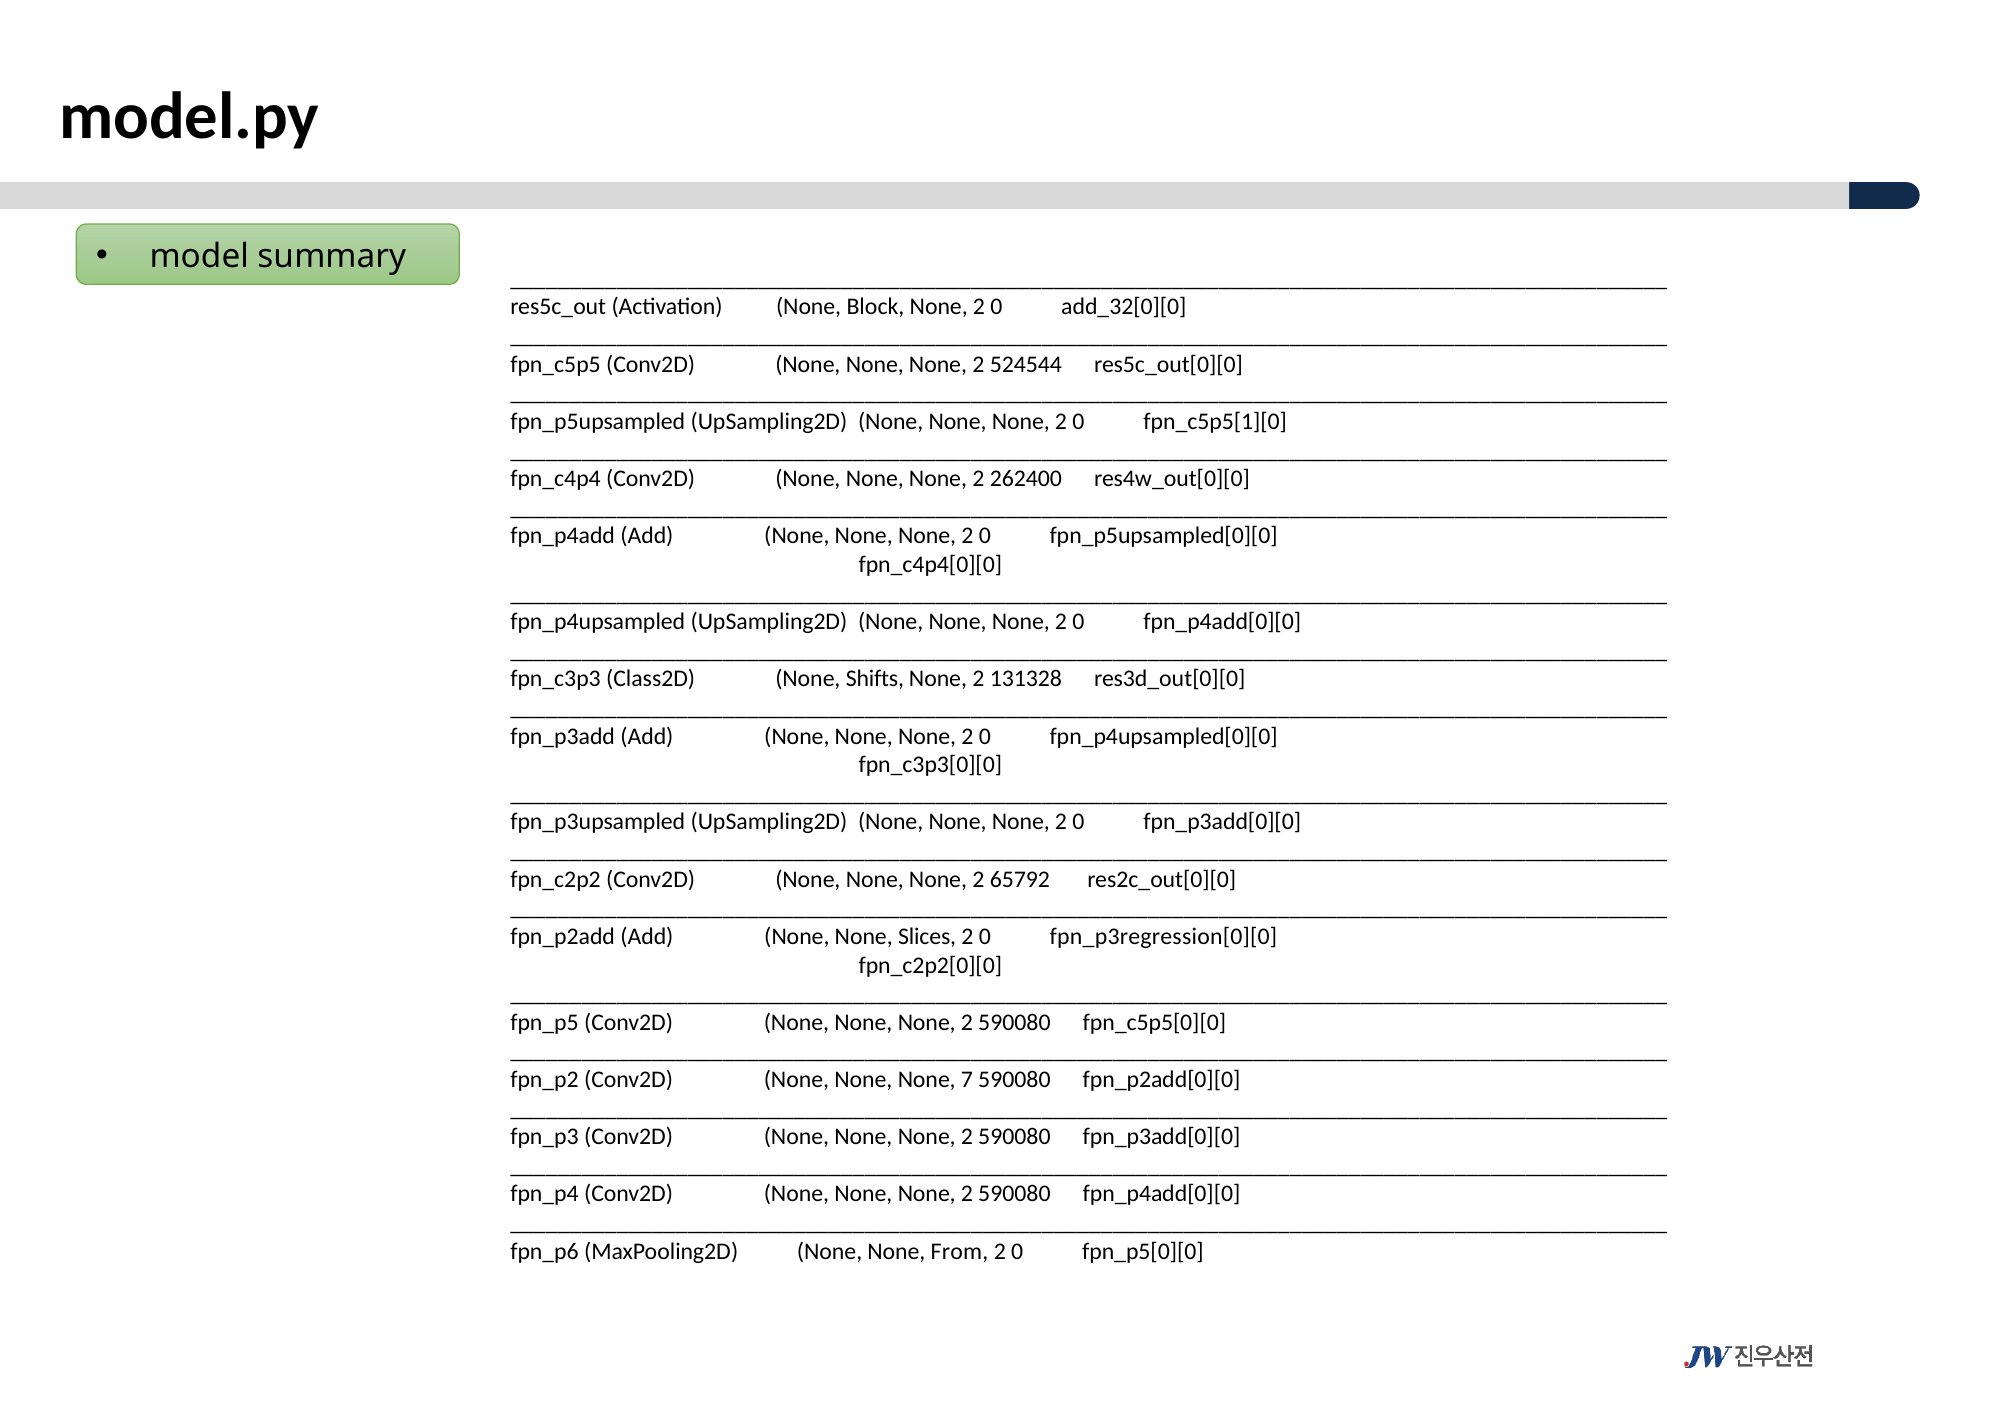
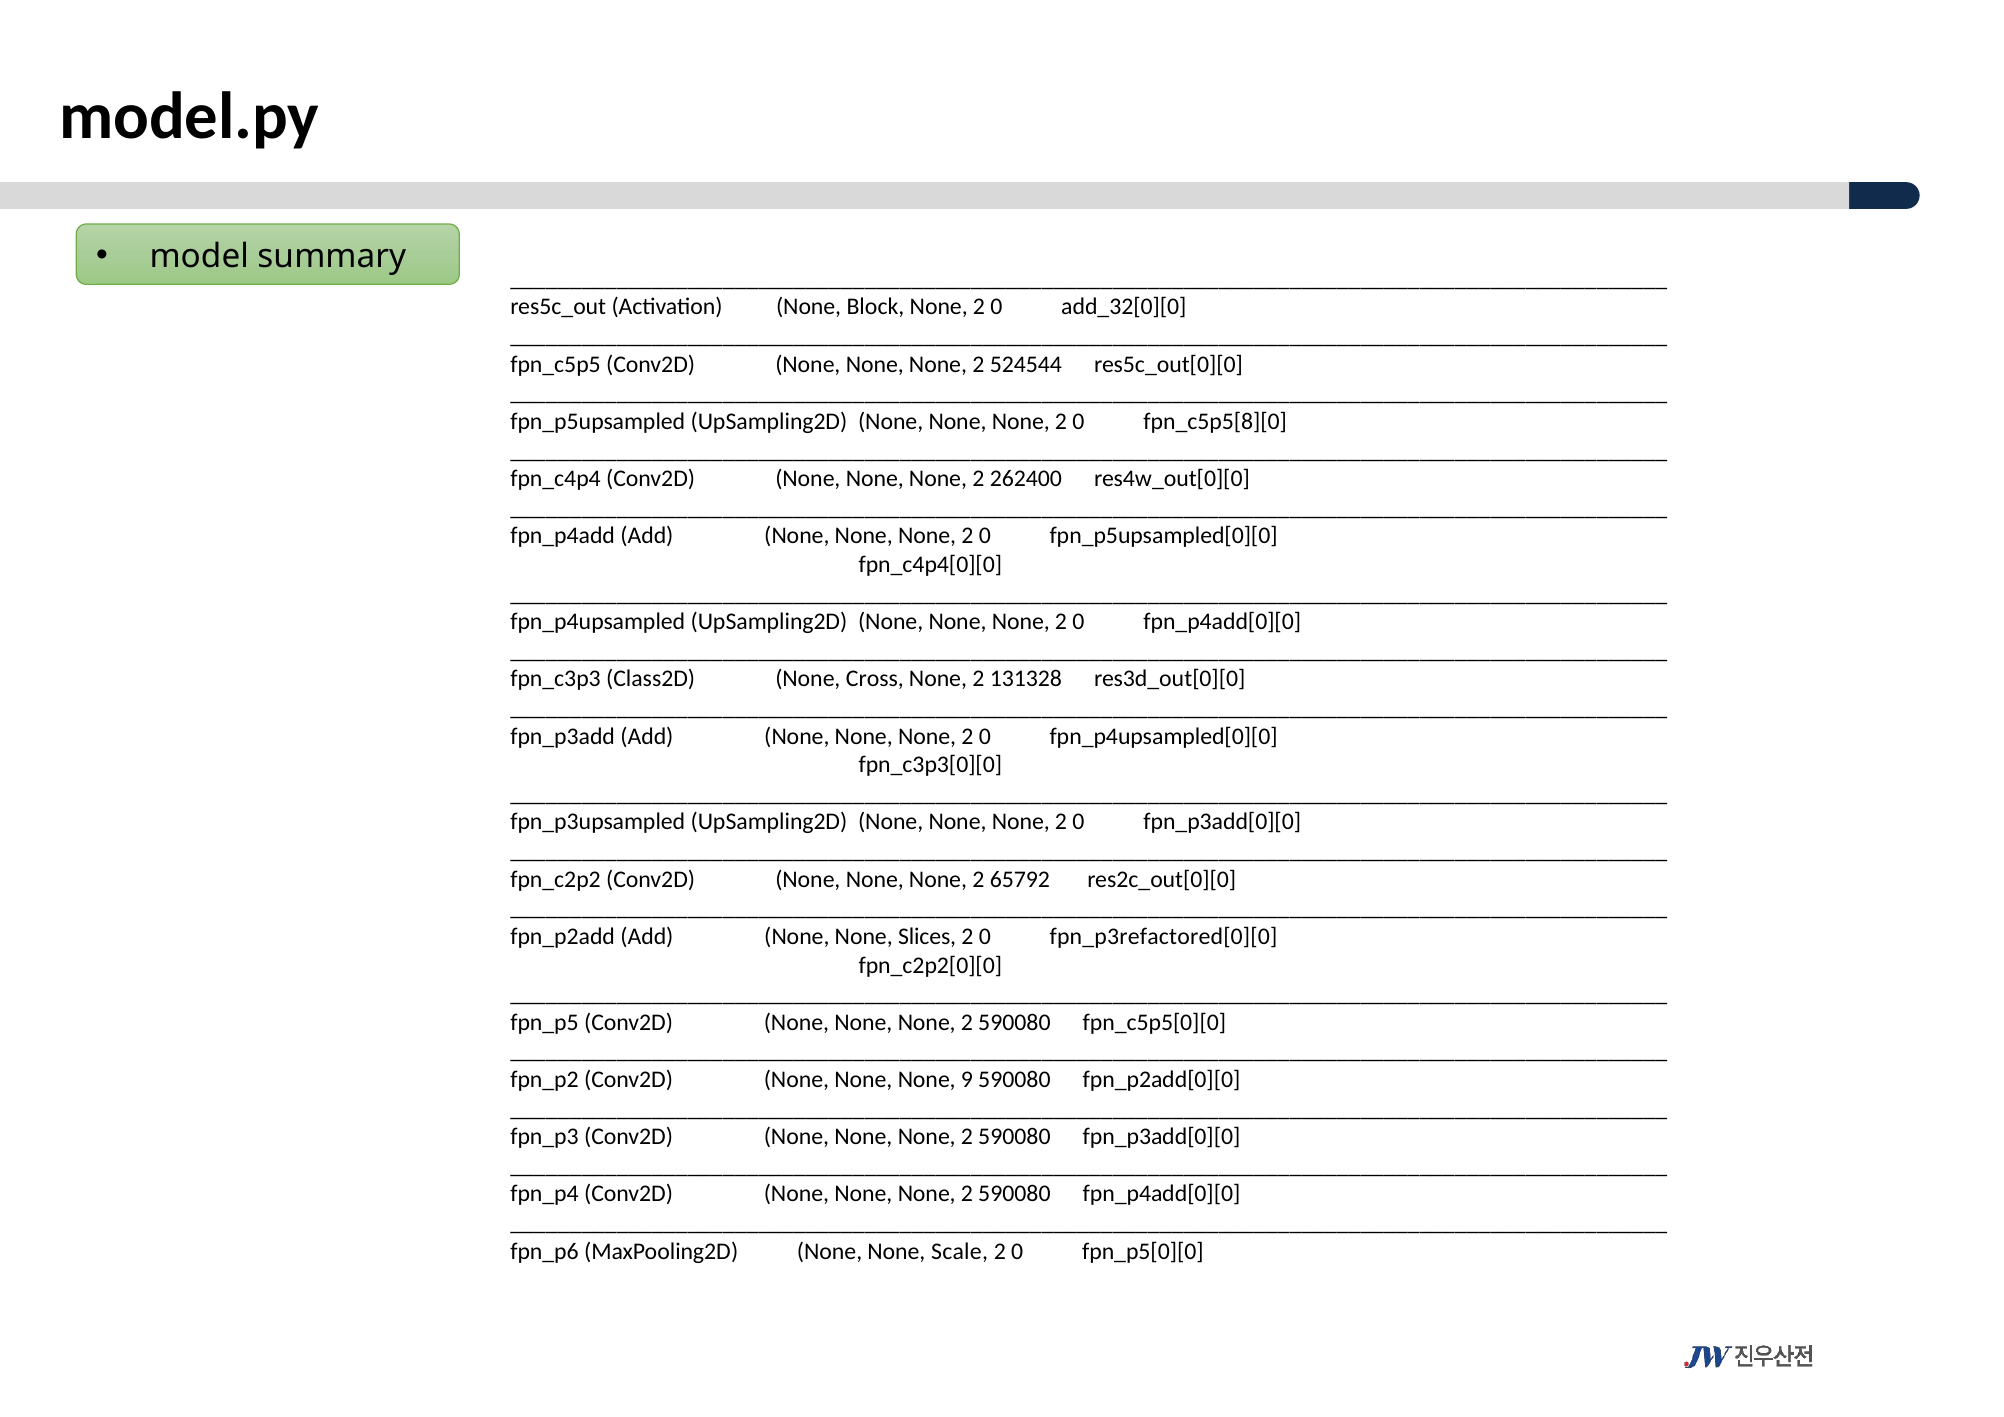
fpn_c5p5[1][0: fpn_c5p5[1][0 -> fpn_c5p5[8][0 (1215, 422)
Shifts: Shifts -> Cross (875, 679)
fpn_p3regression[0][0: fpn_p3regression[0][0 -> fpn_p3refactored[0][0 (1164, 937)
7: 7 -> 9 (967, 1080)
From: From -> Scale (960, 1251)
